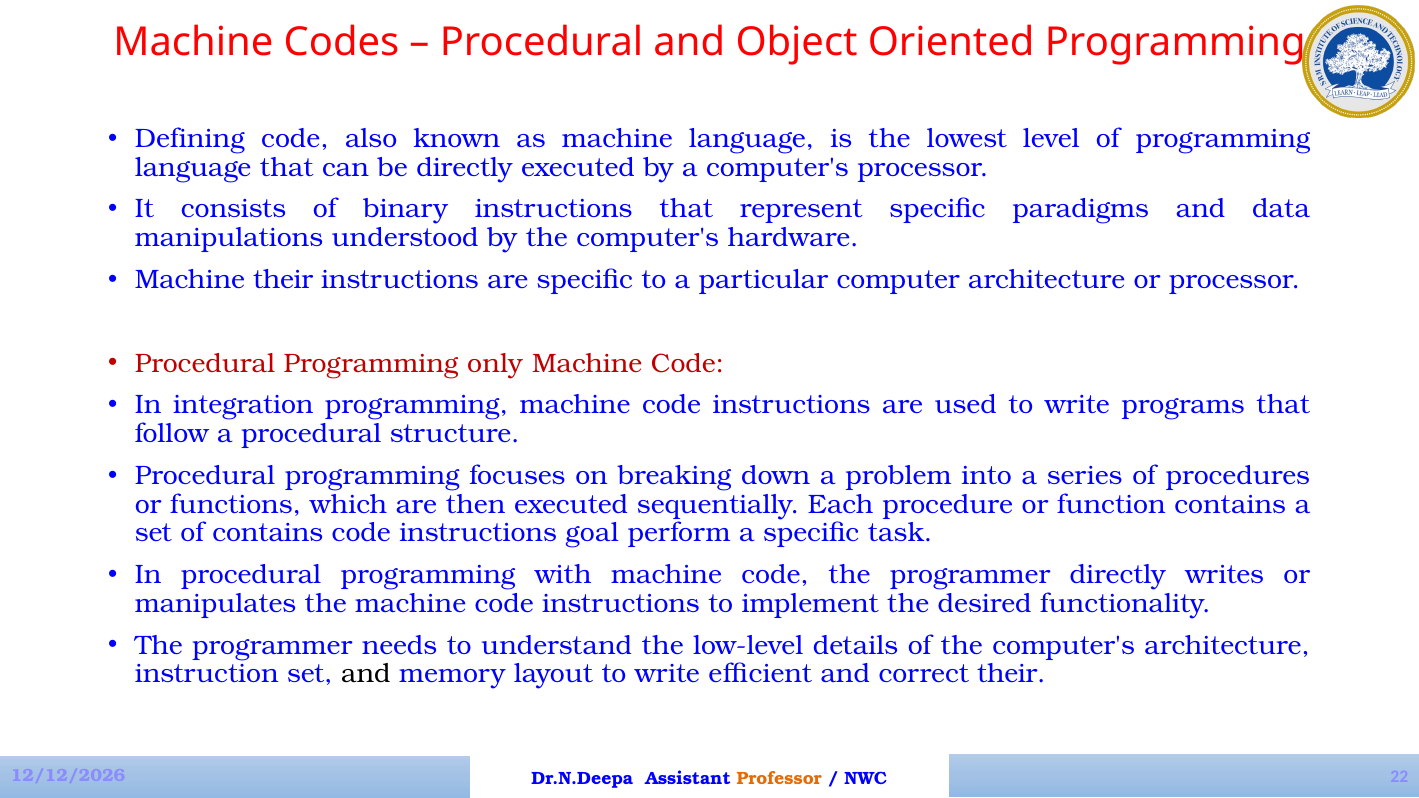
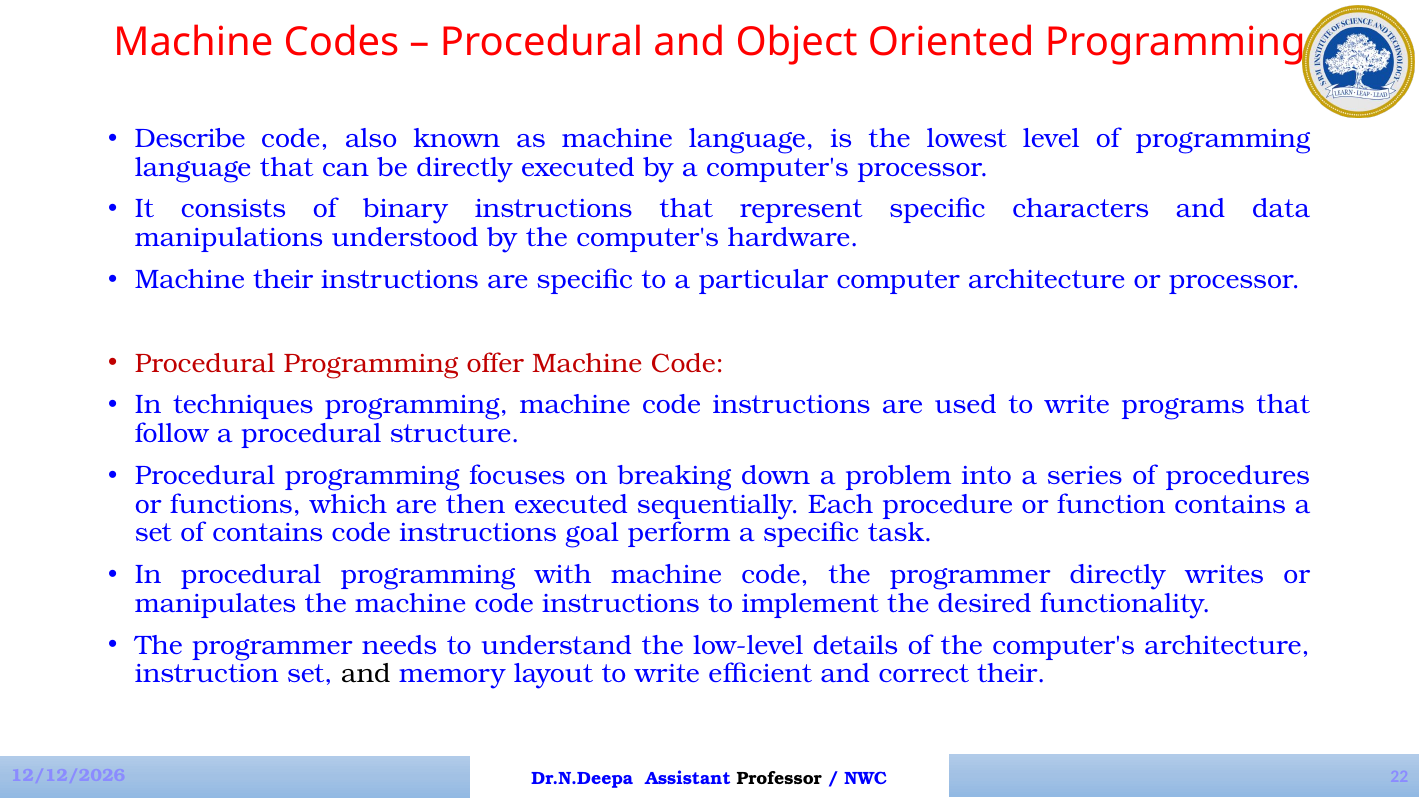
Defining: Defining -> Describe (190, 139)
paradigms: paradigms -> characters (1081, 209)
only: only -> offer (495, 363)
integration: integration -> techniques (243, 405)
Professor colour: orange -> black (779, 779)
